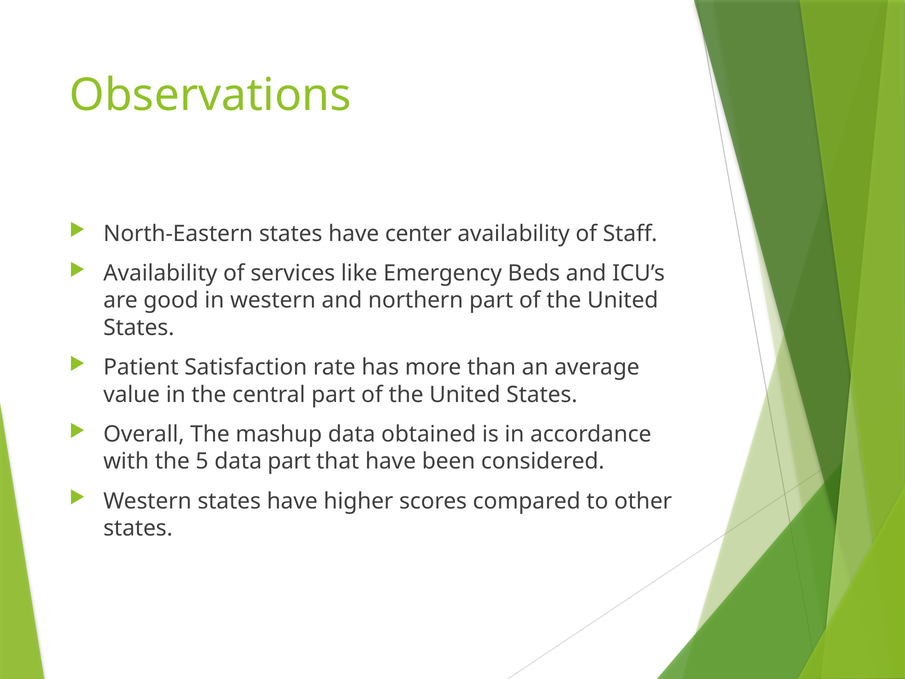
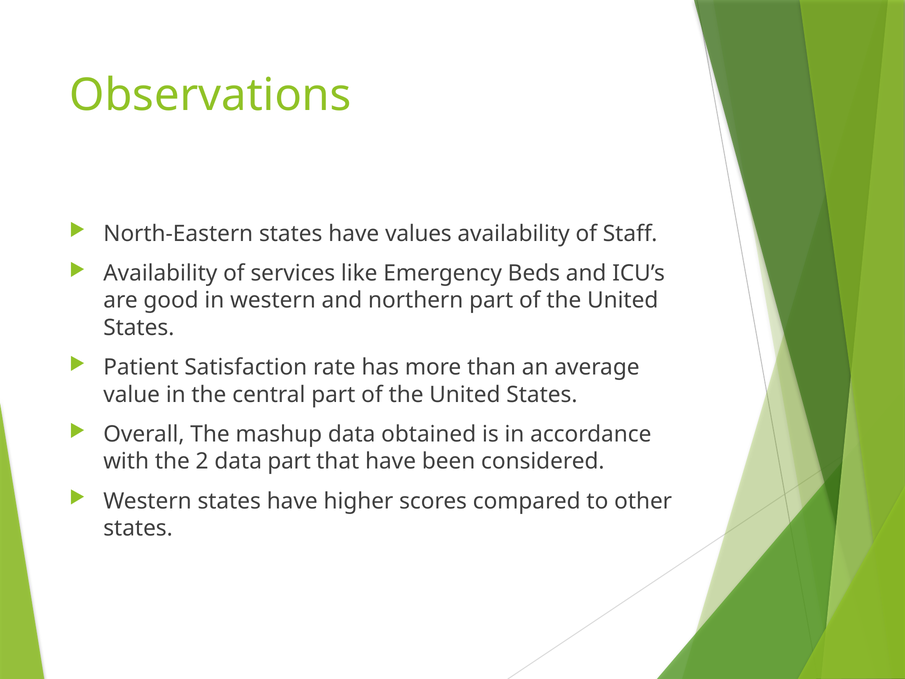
center: center -> values (418, 234)
5: 5 -> 2 (202, 461)
